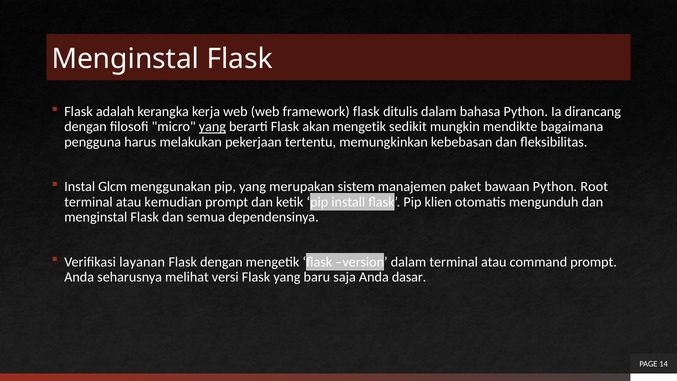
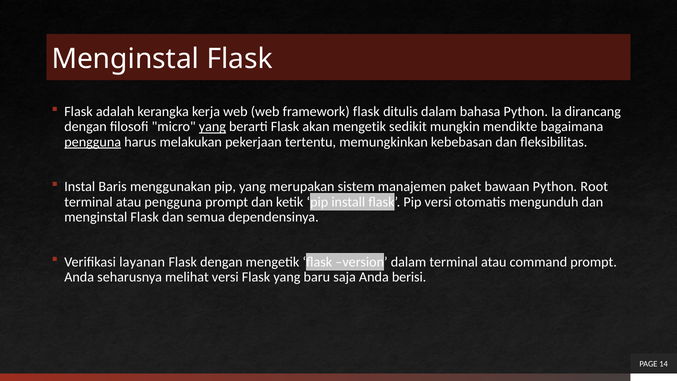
pengguna underline: none -> present (93, 142)
Glcm: Glcm -> Baris (113, 187)
atau kemudian: kemudian -> pengguna (173, 202)
Pip klien: klien -> versi (438, 202)
dasar: dasar -> berisi (409, 277)
